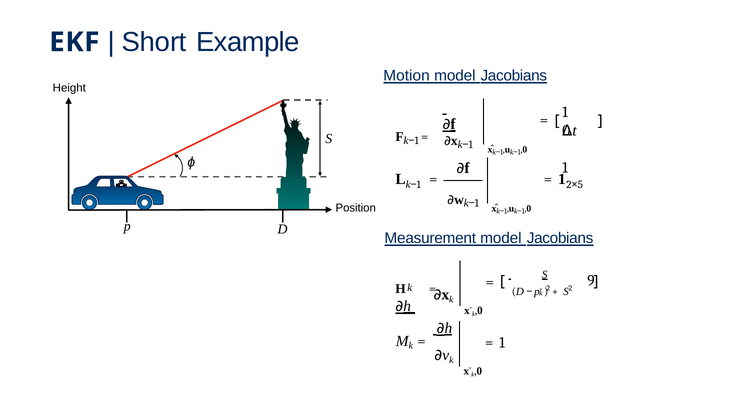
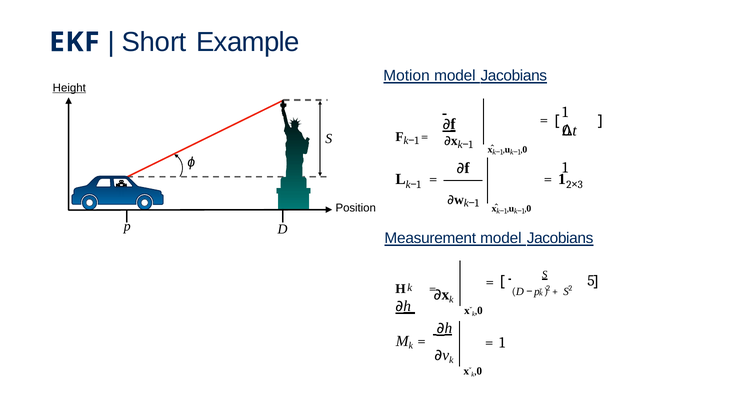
Height underline: none -> present (69, 88)
5: 5 -> 3 (580, 184)
9: 9 -> 5 (591, 280)
